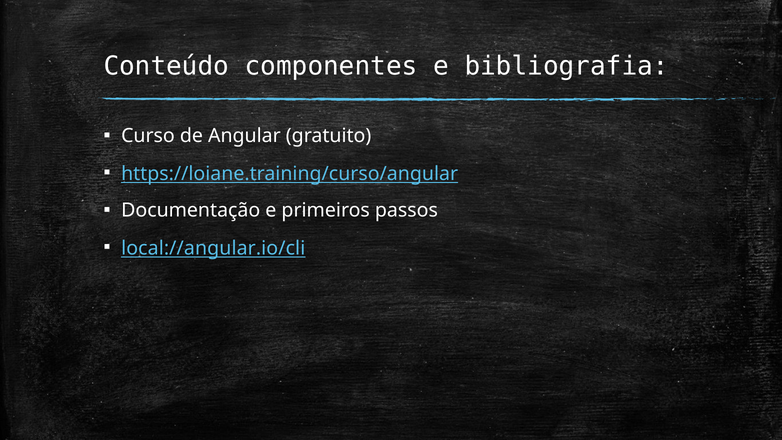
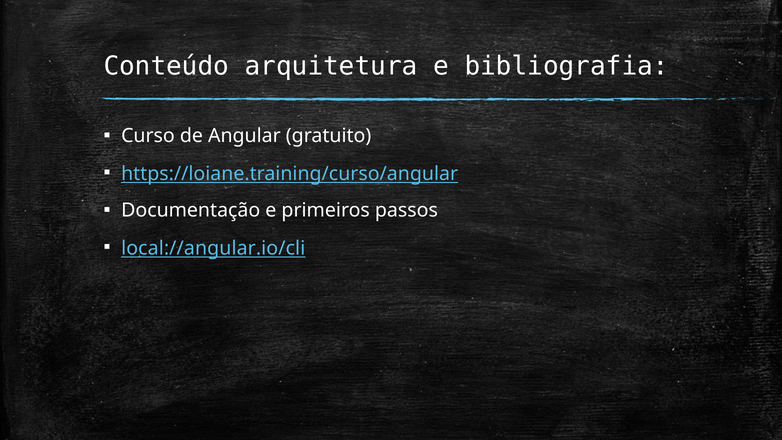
componentes: componentes -> arquitetura (331, 66)
